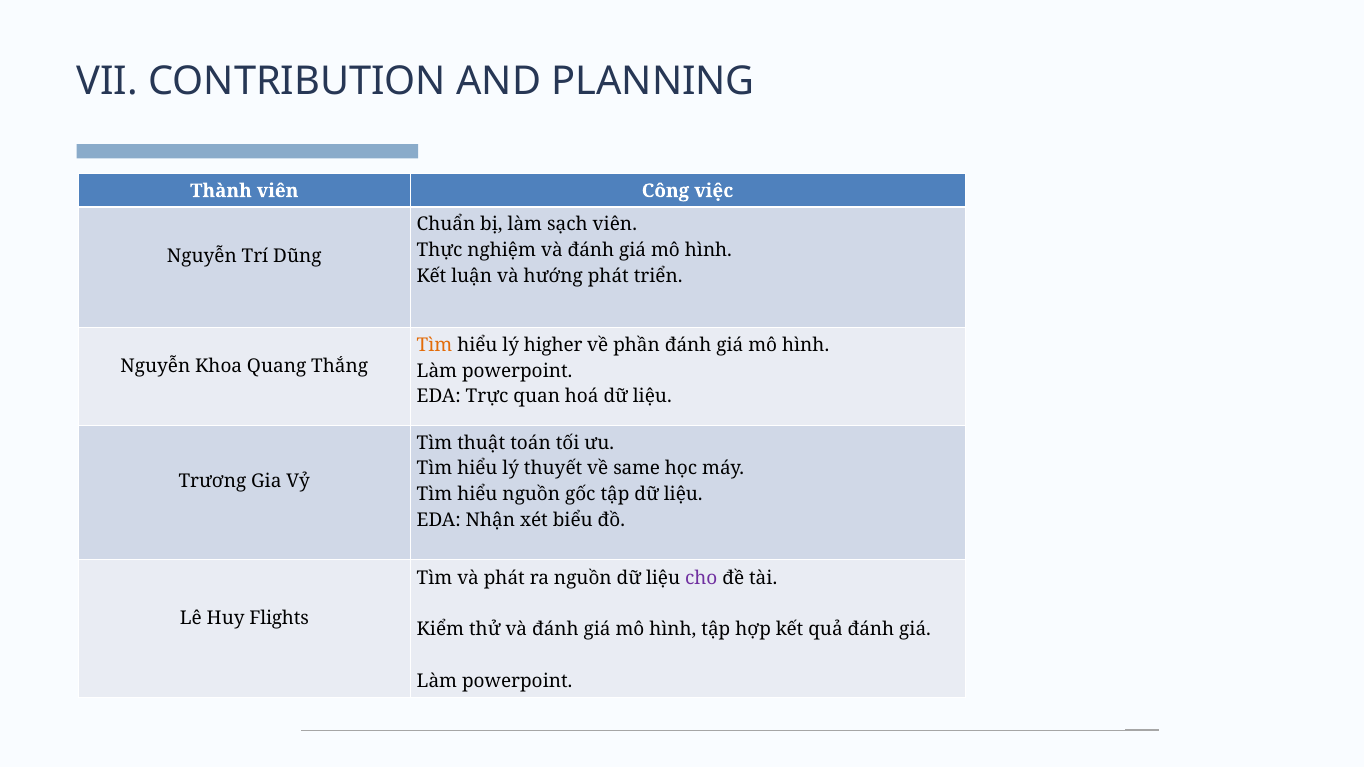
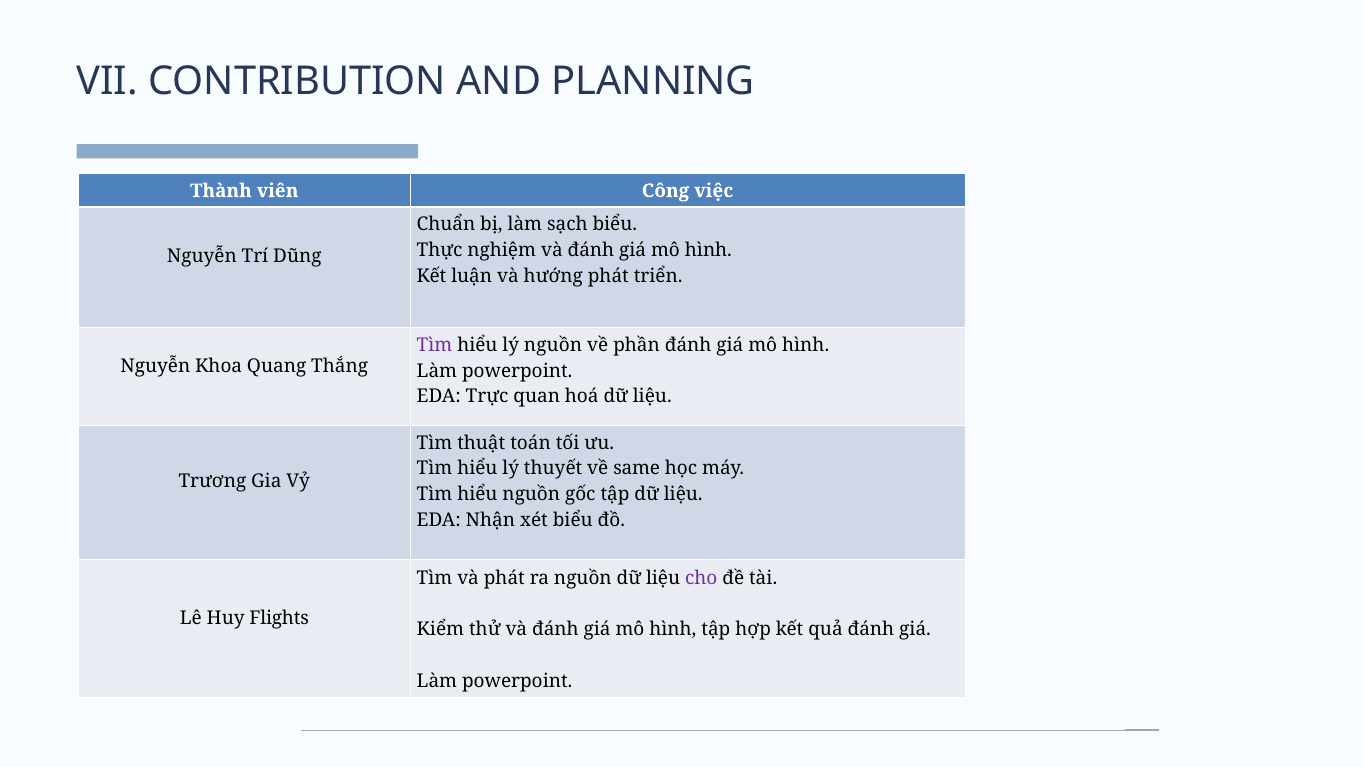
sạch viên: viên -> biểu (615, 224)
Tìm colour: orange -> purple (435, 345)
lý higher: higher -> nguồn (553, 345)
